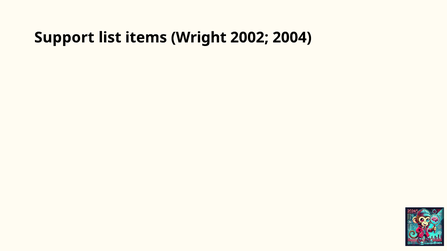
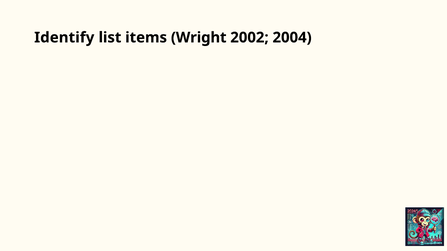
Support: Support -> Identify (64, 38)
